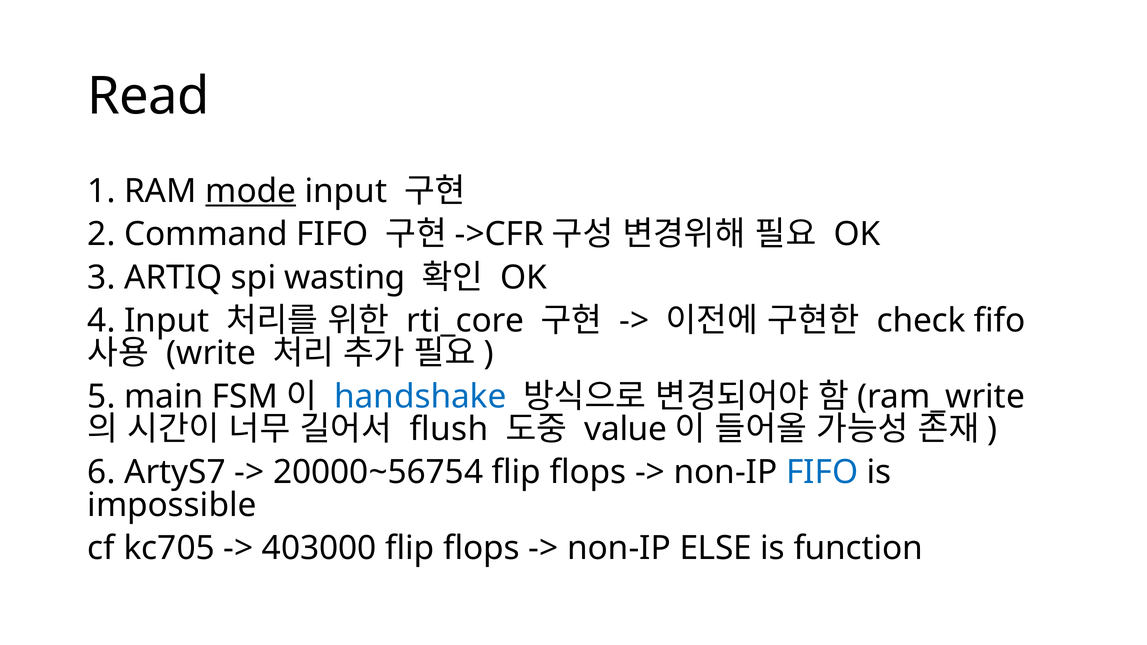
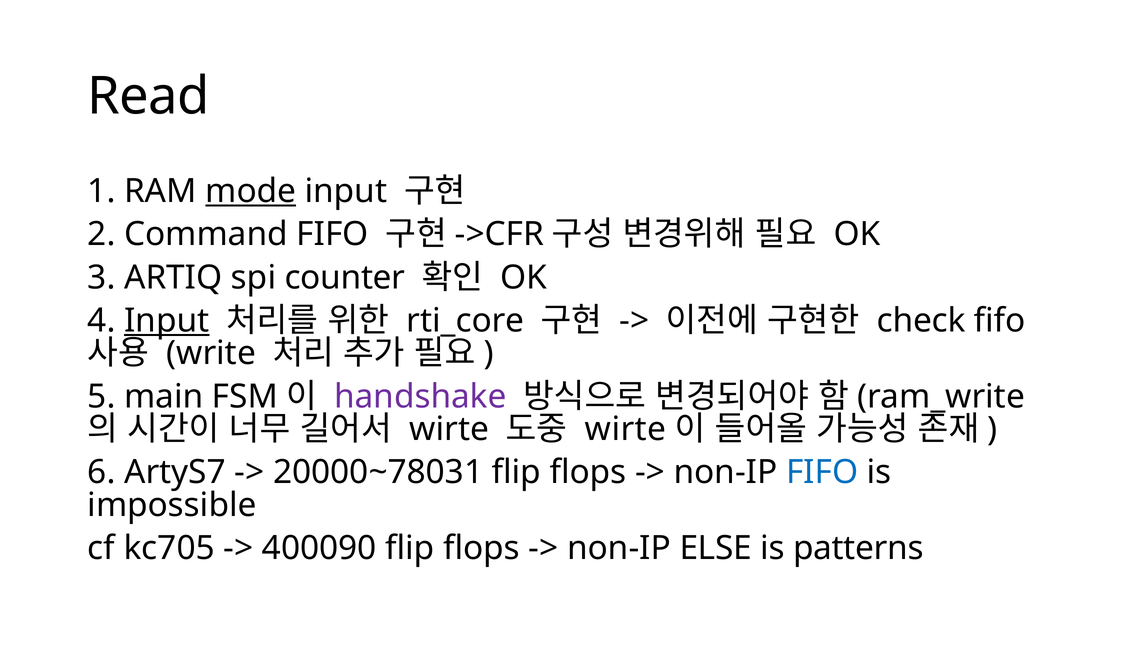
wasting: wasting -> counter (345, 278)
Input underline: none -> present (167, 321)
handshake colour: blue -> purple (420, 397)
flush: flush -> wirte (449, 429)
value: value -> wirte (625, 429)
20000~56754: 20000~56754 -> 20000~78031 (378, 473)
403000: 403000 -> 400090 (319, 548)
function: function -> patterns (858, 548)
